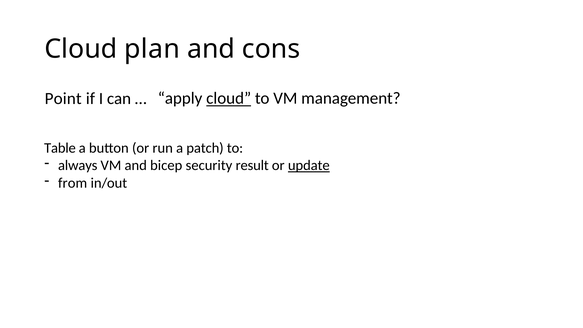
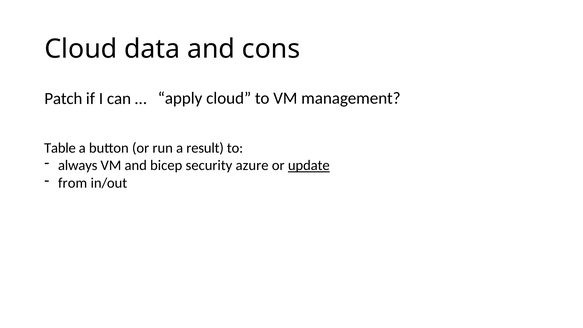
plan: plan -> data (152, 49)
Point: Point -> Patch (63, 99)
cloud underline: present -> none (229, 98)
patch: patch -> result (205, 148)
result: result -> azure (252, 165)
